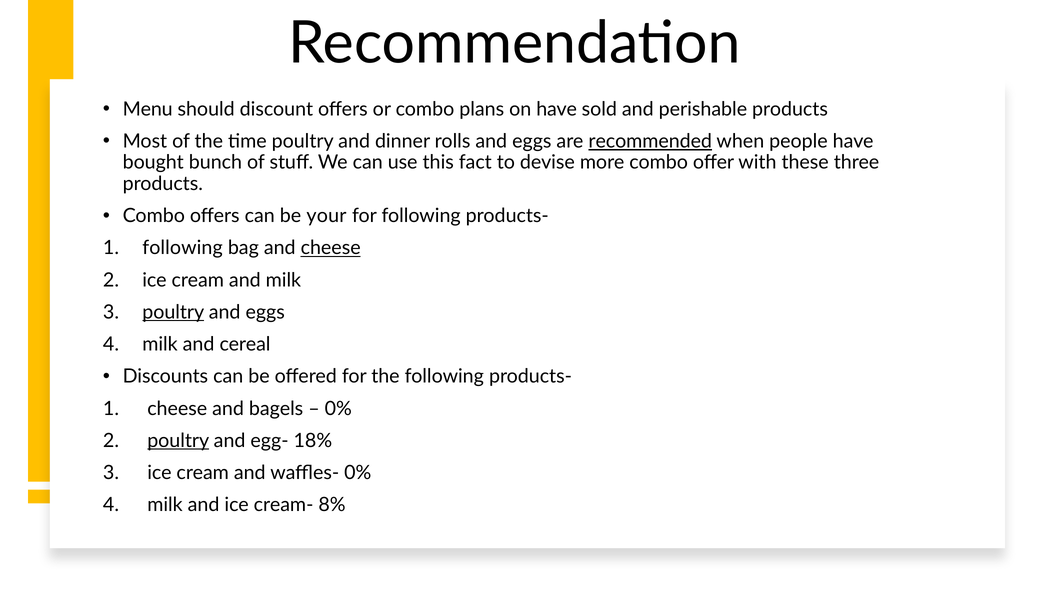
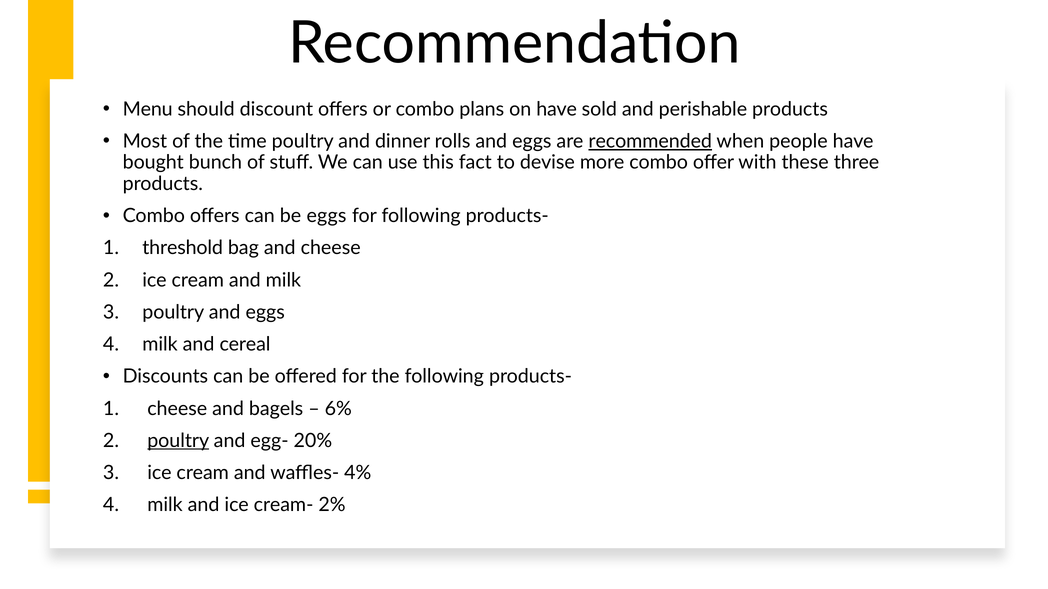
be your: your -> eggs (326, 216)
following: following -> threshold (183, 248)
cheese underline: present -> none (331, 248)
poultry underline: present -> none (173, 312)
0%: 0% -> 6% (338, 409)
18%: 18% -> 20% (313, 441)
waffles- 0%: 0% -> 4% (358, 473)
8%: 8% -> 2% (332, 505)
